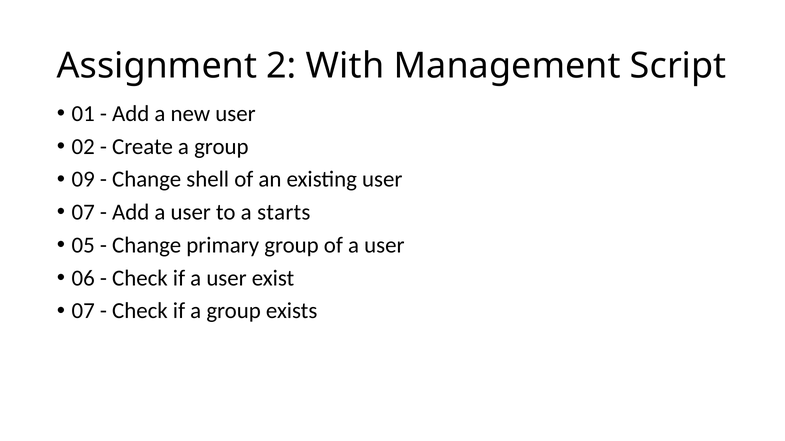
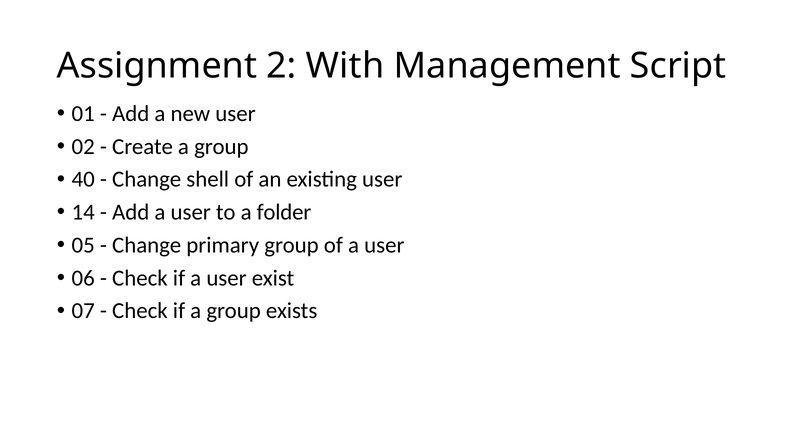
09: 09 -> 40 (83, 180)
07: 07 -> 14 (83, 213)
starts: starts -> folder (284, 213)
